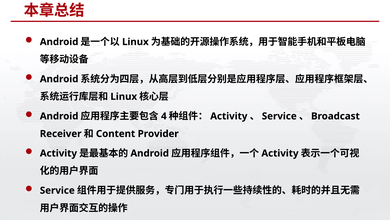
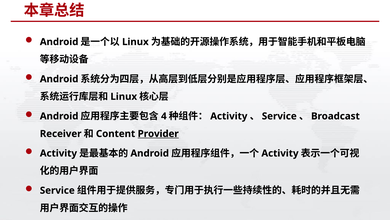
Provider underline: none -> present (158, 133)
